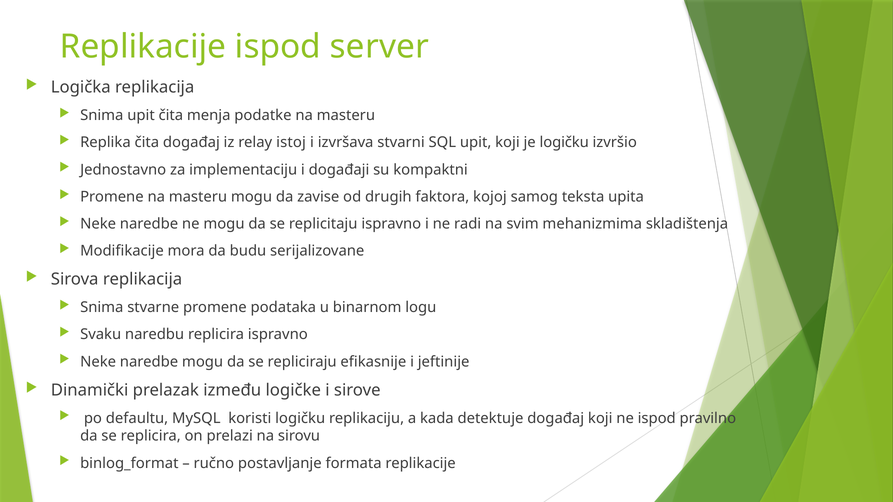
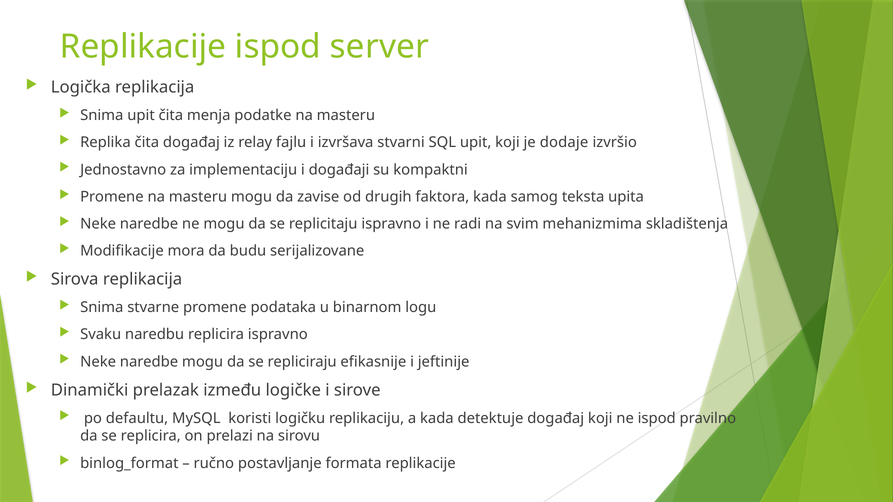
istoj: istoj -> fajlu (291, 143)
je logičku: logičku -> dodaje (564, 143)
faktora kojoj: kojoj -> kada (490, 197)
